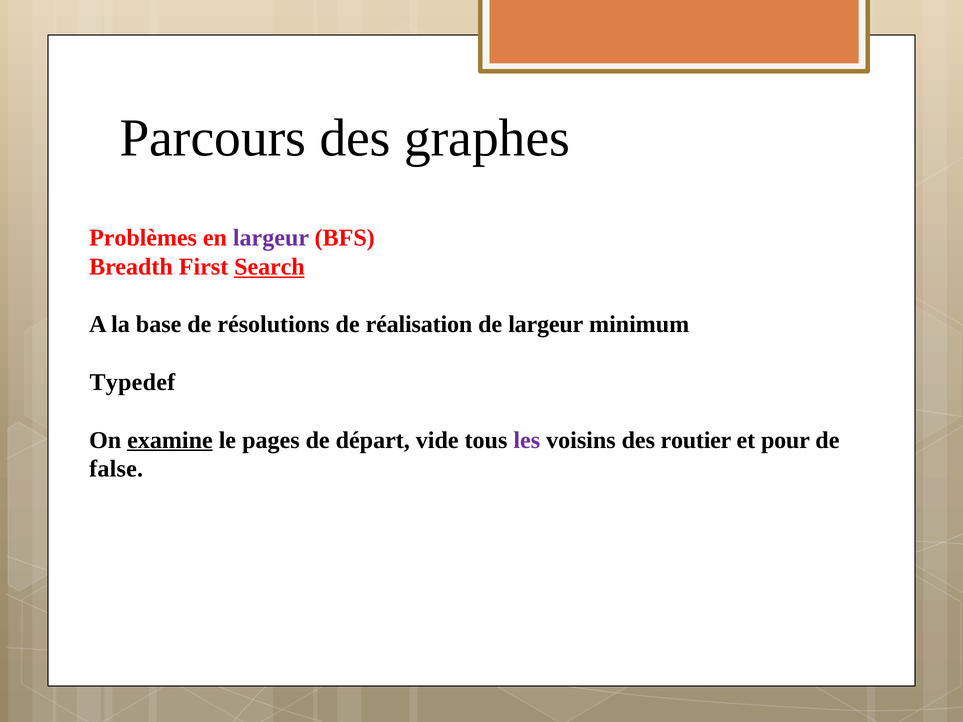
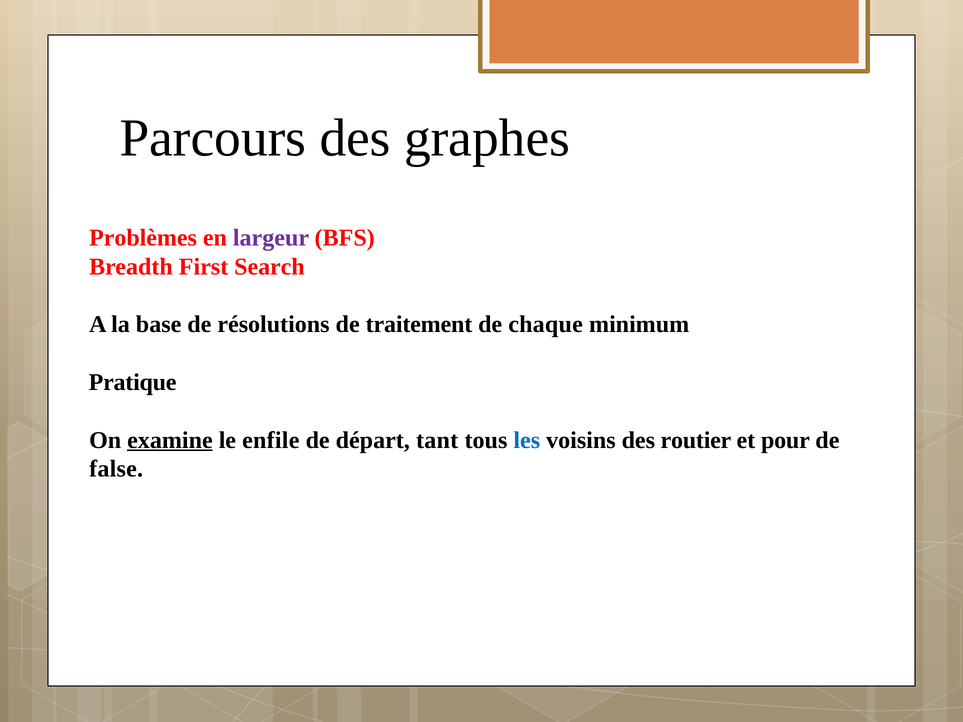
Search underline: present -> none (269, 267)
réalisation: réalisation -> traitement (419, 325)
de largeur: largeur -> chaque (546, 325)
Typedef: Typedef -> Pratique (133, 382)
pages: pages -> enfile (271, 440)
vide: vide -> tant (437, 440)
les colour: purple -> blue (527, 440)
